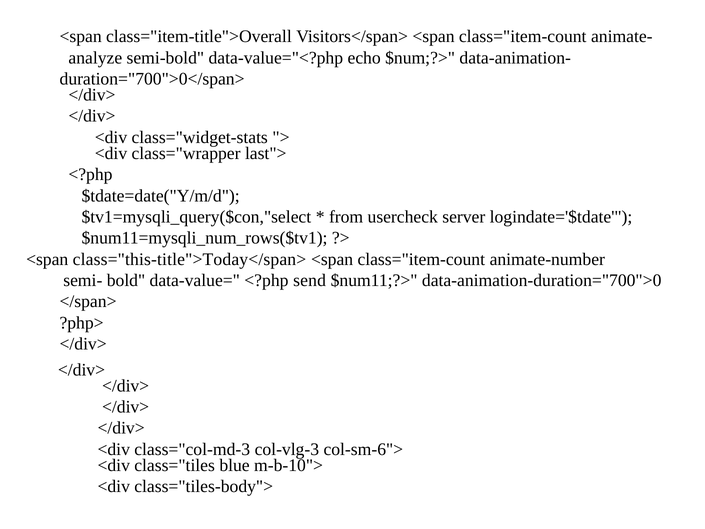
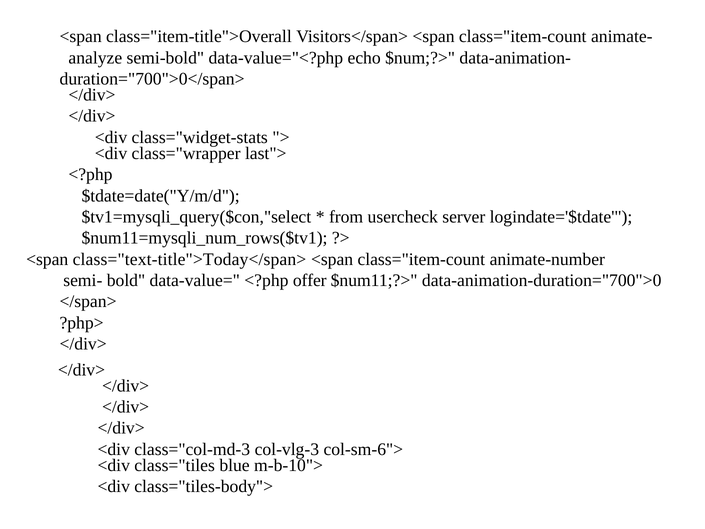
class="this-title">Today</span>: class="this-title">Today</span> -> class="text-title">Today</span> (189, 259)
send: send -> offer (310, 280)
